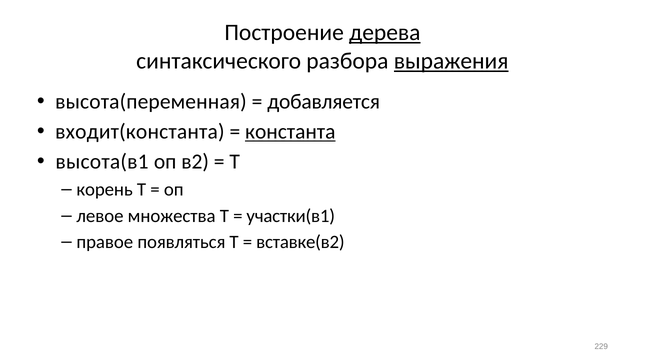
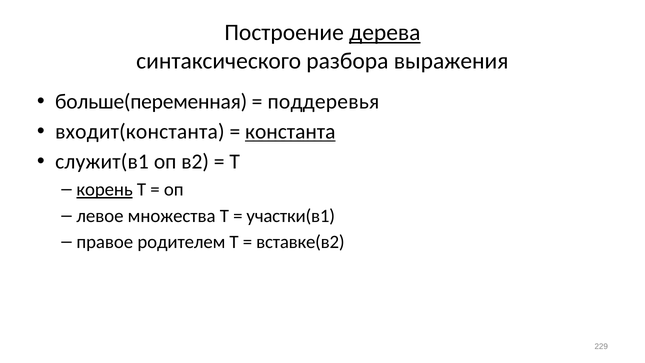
выражения underline: present -> none (451, 61)
высота(переменная: высота(переменная -> больше(переменная (151, 101)
добавляется: добавляется -> поддеревья (323, 101)
высота(в1: высота(в1 -> служит(в1 (102, 162)
корень underline: none -> present (105, 189)
появляться: появляться -> родителем (181, 242)
